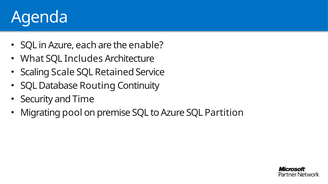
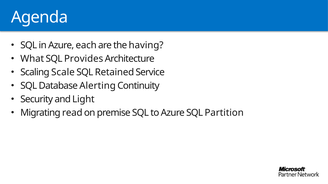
enable: enable -> having (146, 45)
Includes: Includes -> Provides (84, 59)
Routing: Routing -> Alerting (98, 86)
Time: Time -> Light (83, 100)
pool: pool -> read (72, 113)
